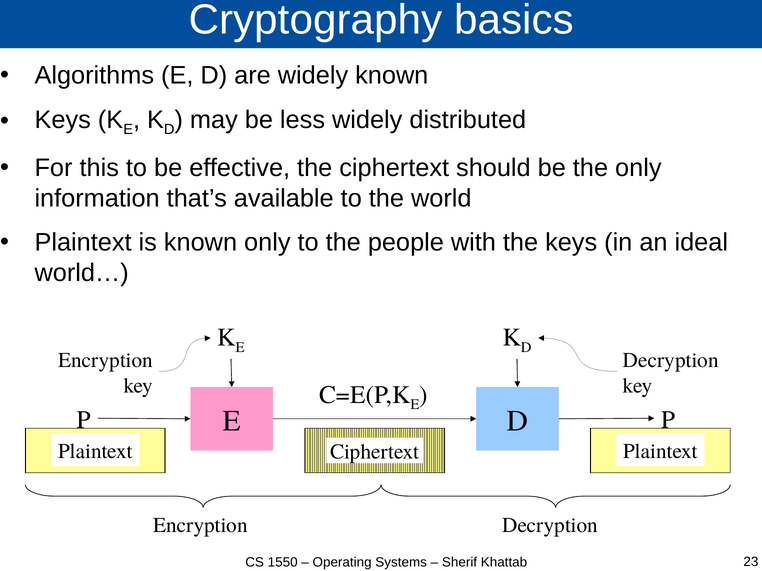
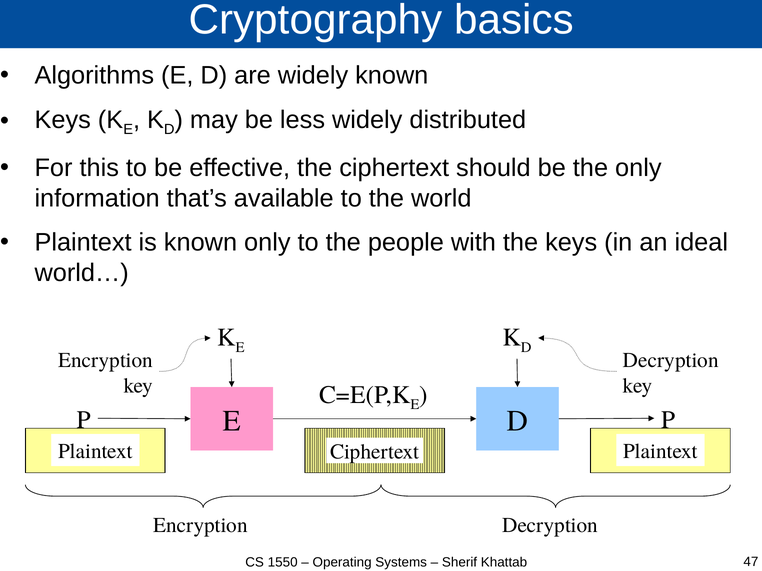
23: 23 -> 47 (751, 562)
